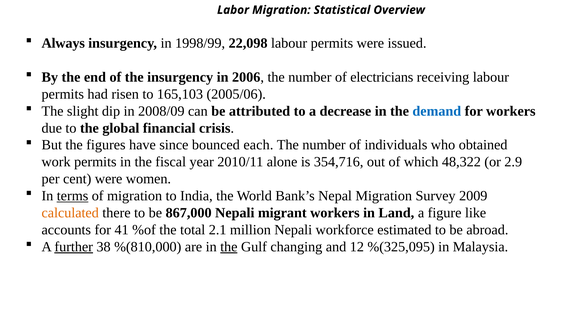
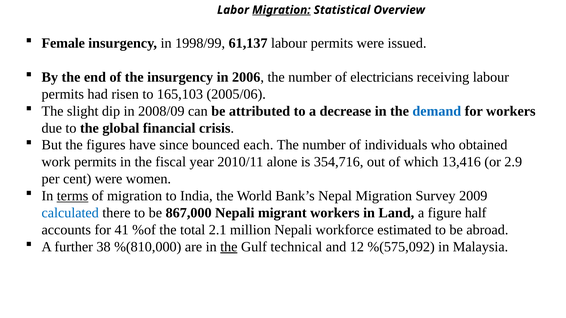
Migration underline: none -> present (281, 10)
Always: Always -> Female (63, 43)
22,098: 22,098 -> 61,137 (248, 43)
48,322: 48,322 -> 13,416 (461, 162)
calculated colour: orange -> blue (70, 213)
like: like -> half (476, 213)
further underline: present -> none (74, 247)
changing: changing -> technical (296, 247)
%(325,095: %(325,095 -> %(575,092 (401, 247)
